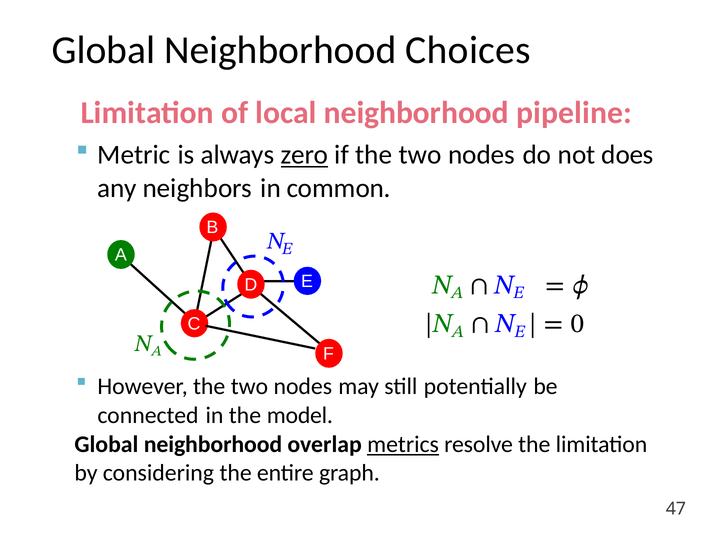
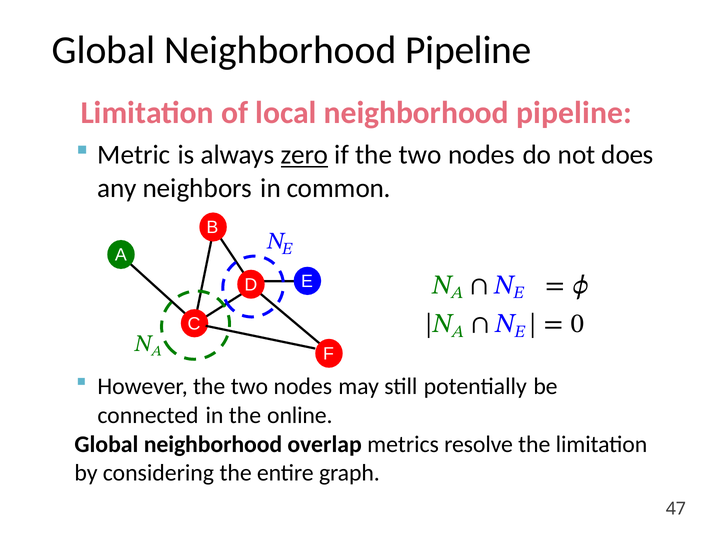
Global Neighborhood Choices: Choices -> Pipeline (468, 50)
model: model -> online (300, 415)
metrics underline: present -> none (403, 444)
